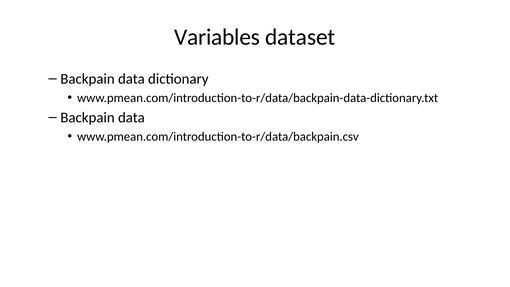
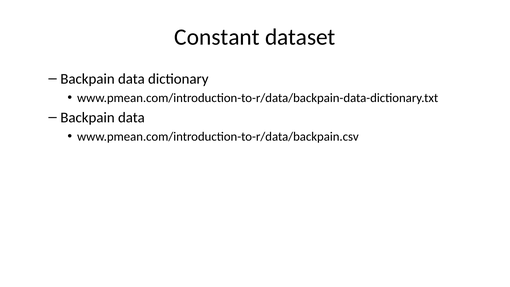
Variables: Variables -> Constant (217, 37)
